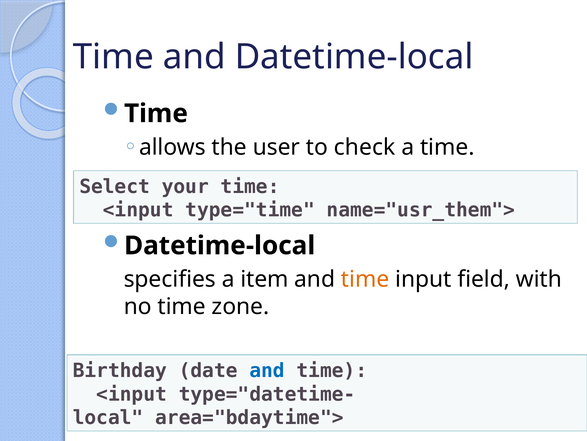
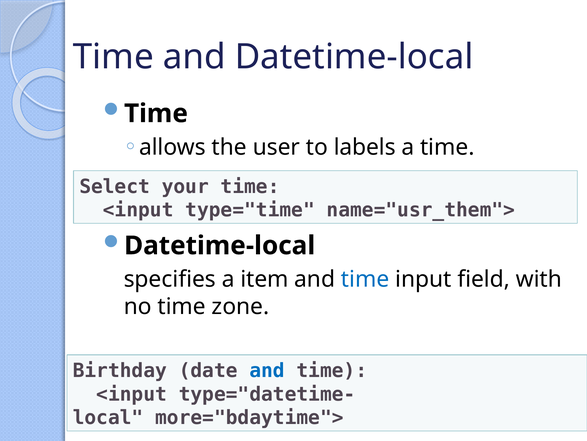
check: check -> labels (365, 147)
time colour: orange -> blue (365, 279)
area="bdaytime">: area="bdaytime"> -> more="bdaytime"> (249, 417)
